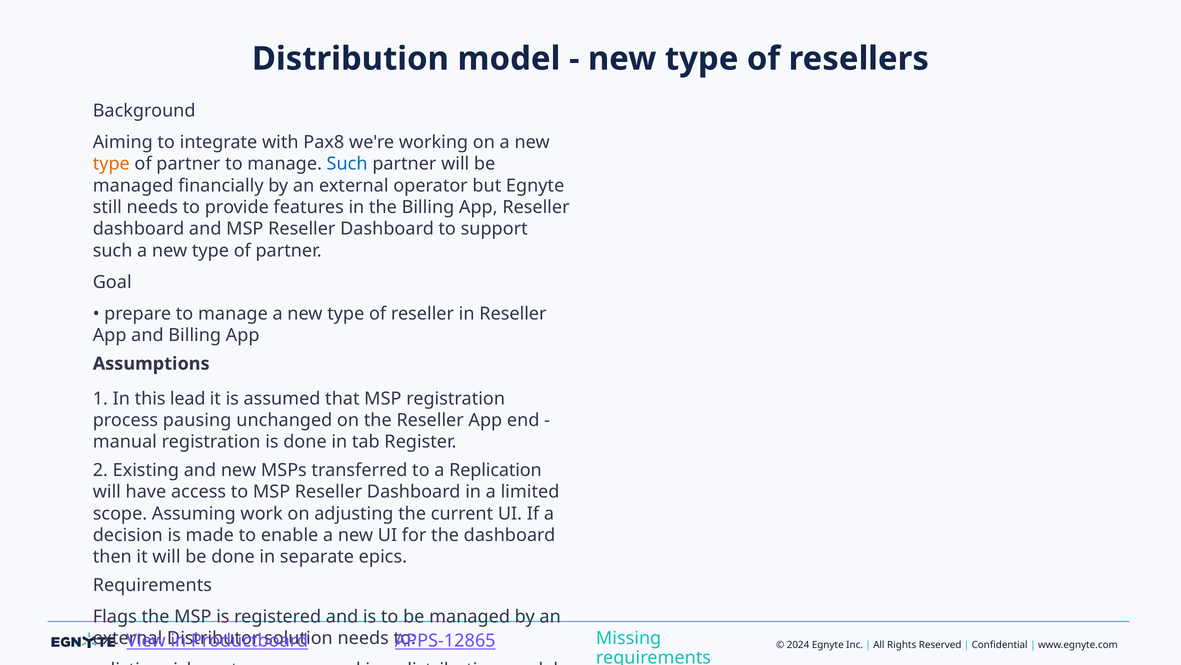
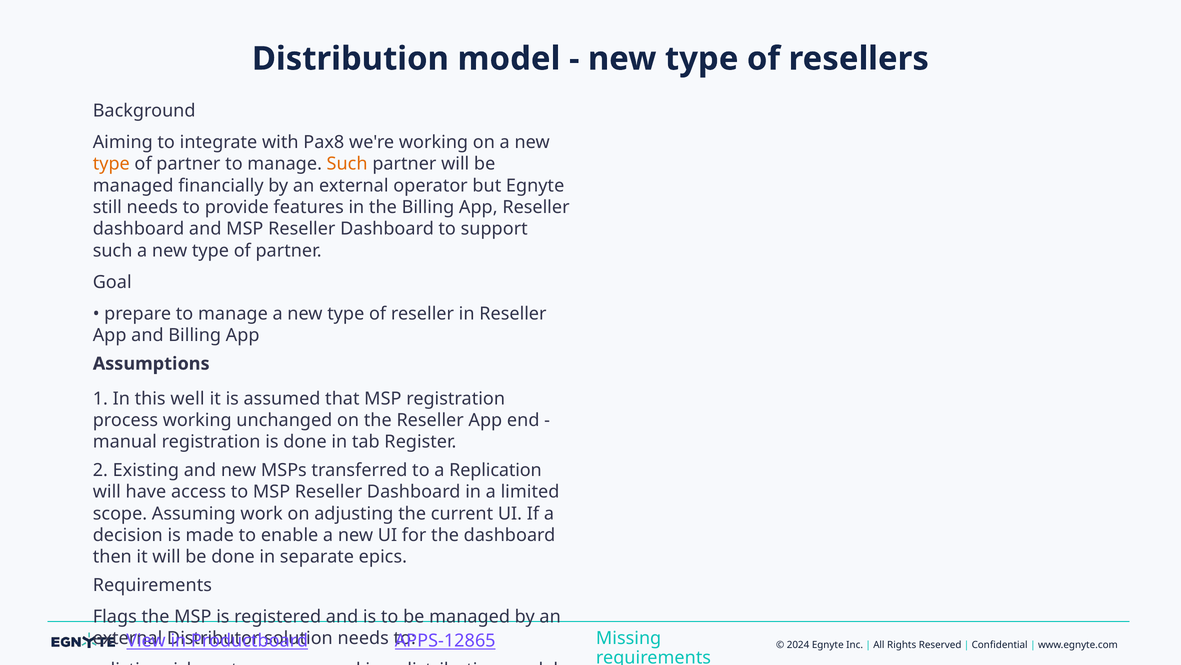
Such colour: blue -> orange (347, 164)
lead: lead -> well (188, 398)
process pausing: pausing -> working (197, 420)
